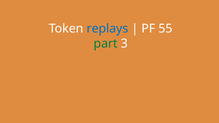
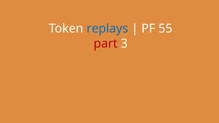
part colour: green -> red (106, 44)
